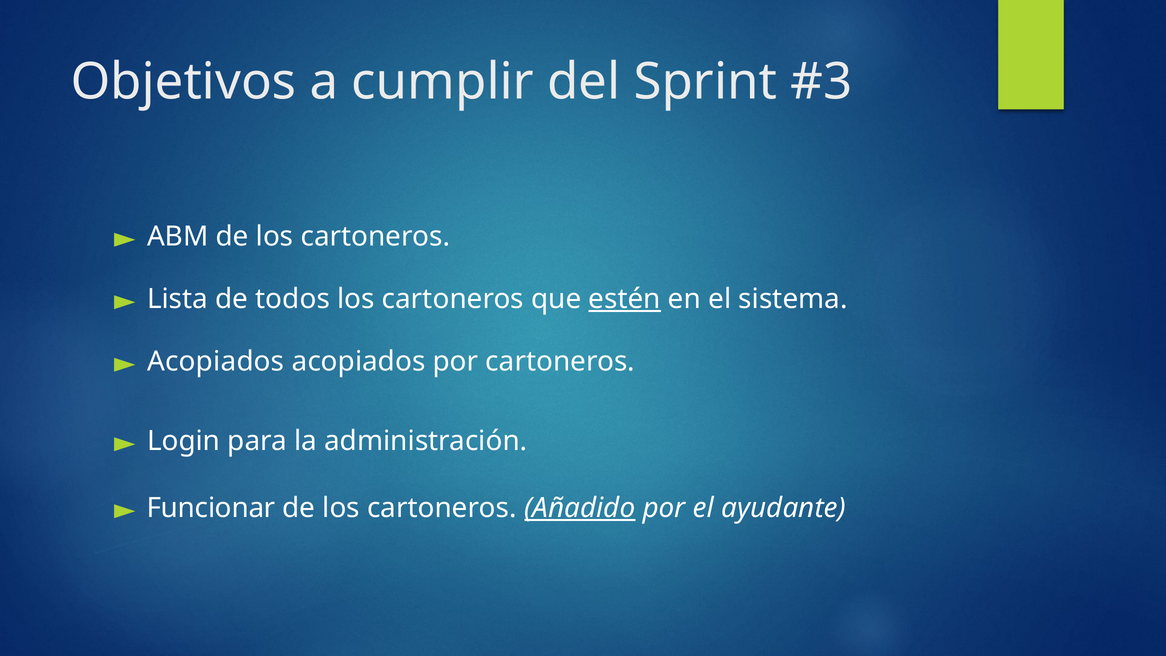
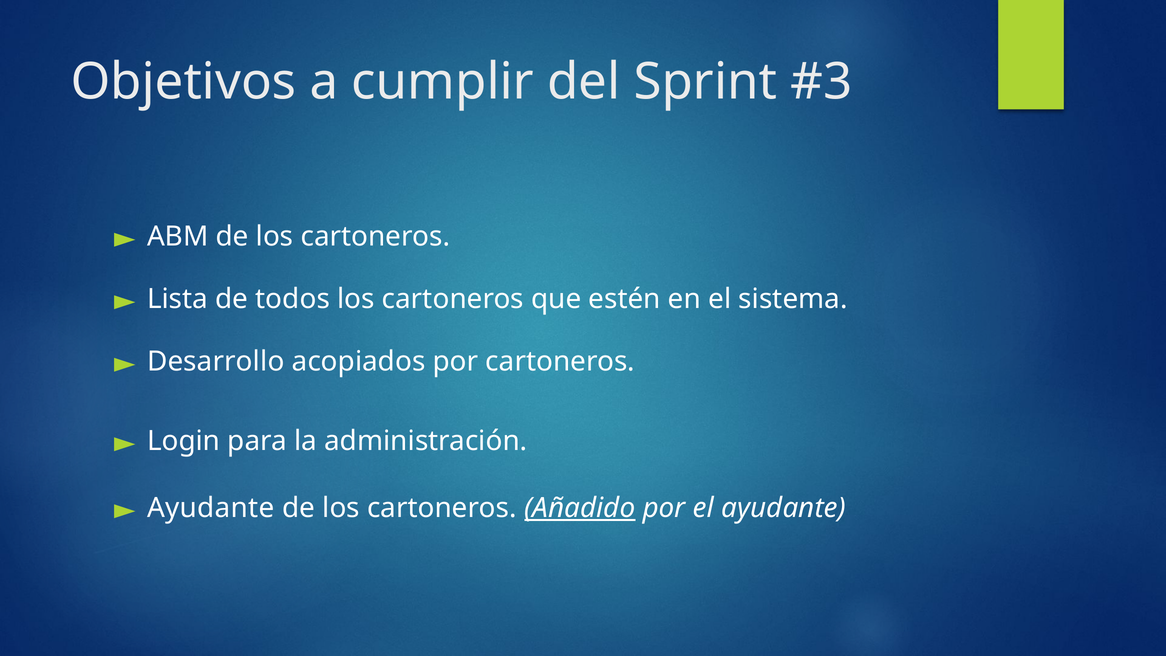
estén underline: present -> none (625, 299)
Acopiados: Acopiados -> Desarrollo (216, 361)
Funcionar: Funcionar -> Ayudante (211, 508)
